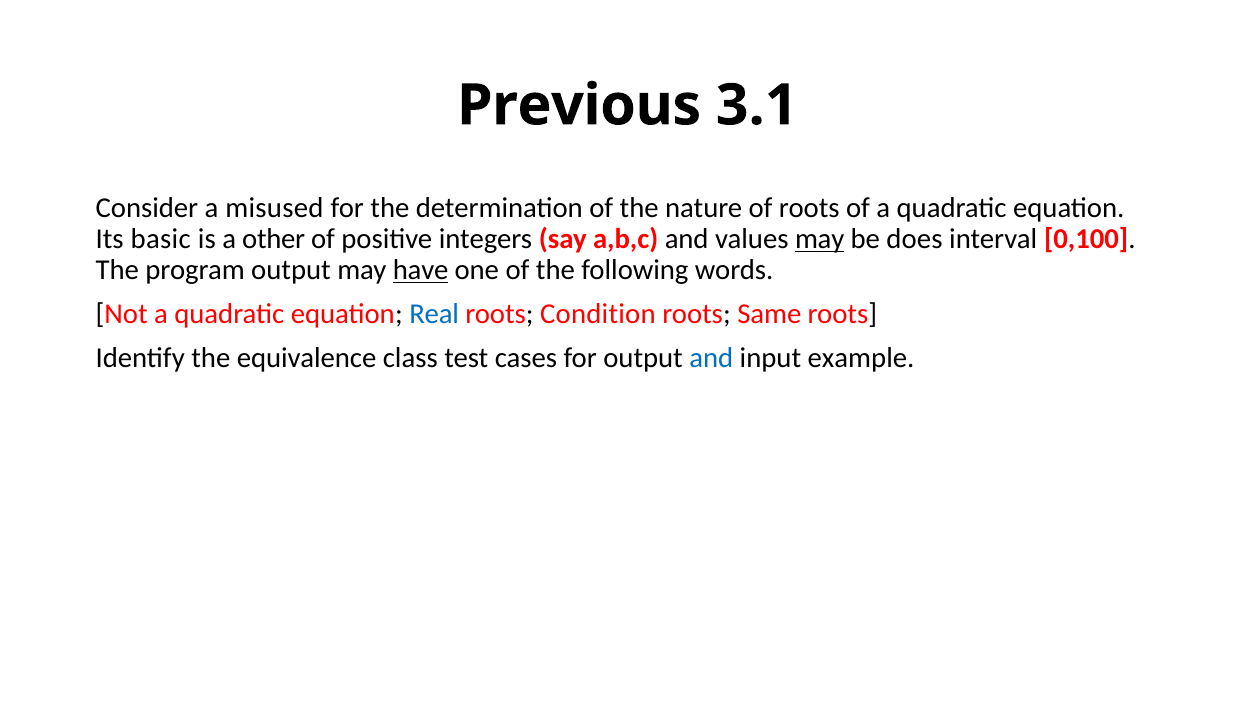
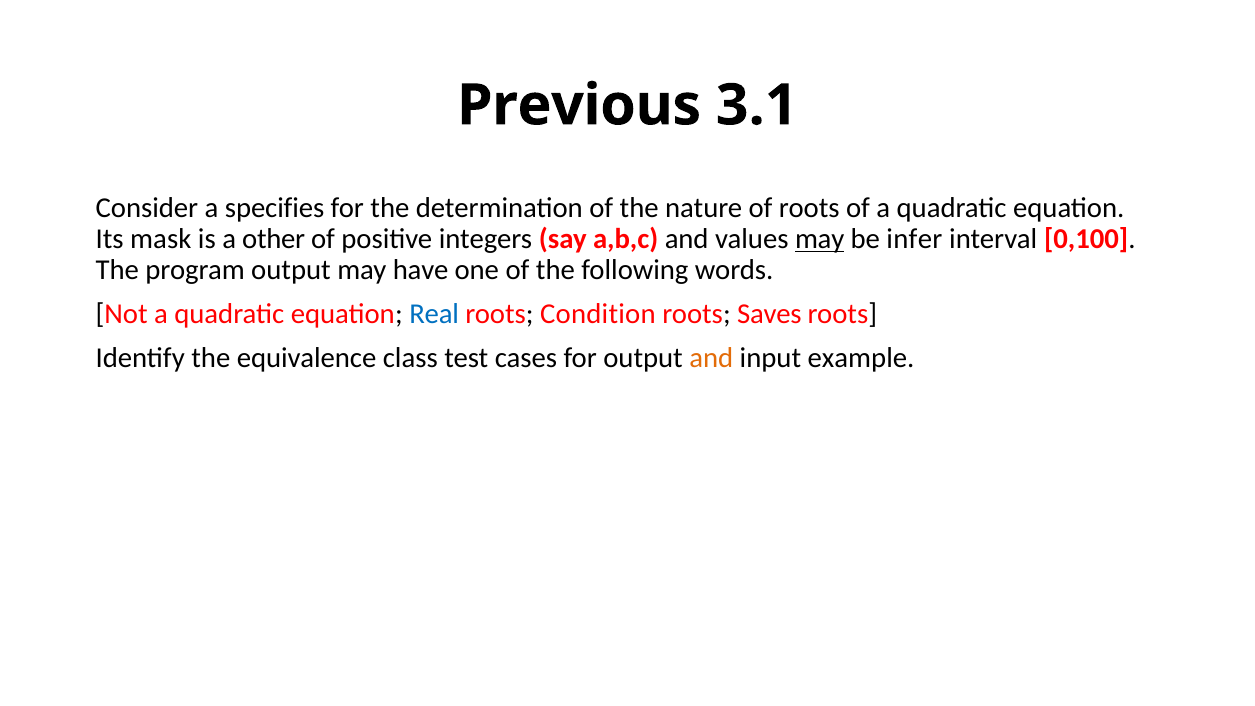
misused: misused -> specifies (275, 208)
basic: basic -> mask (161, 239)
does: does -> infer (914, 239)
have underline: present -> none (421, 270)
Same: Same -> Saves (769, 314)
and colour: blue -> orange (711, 358)
